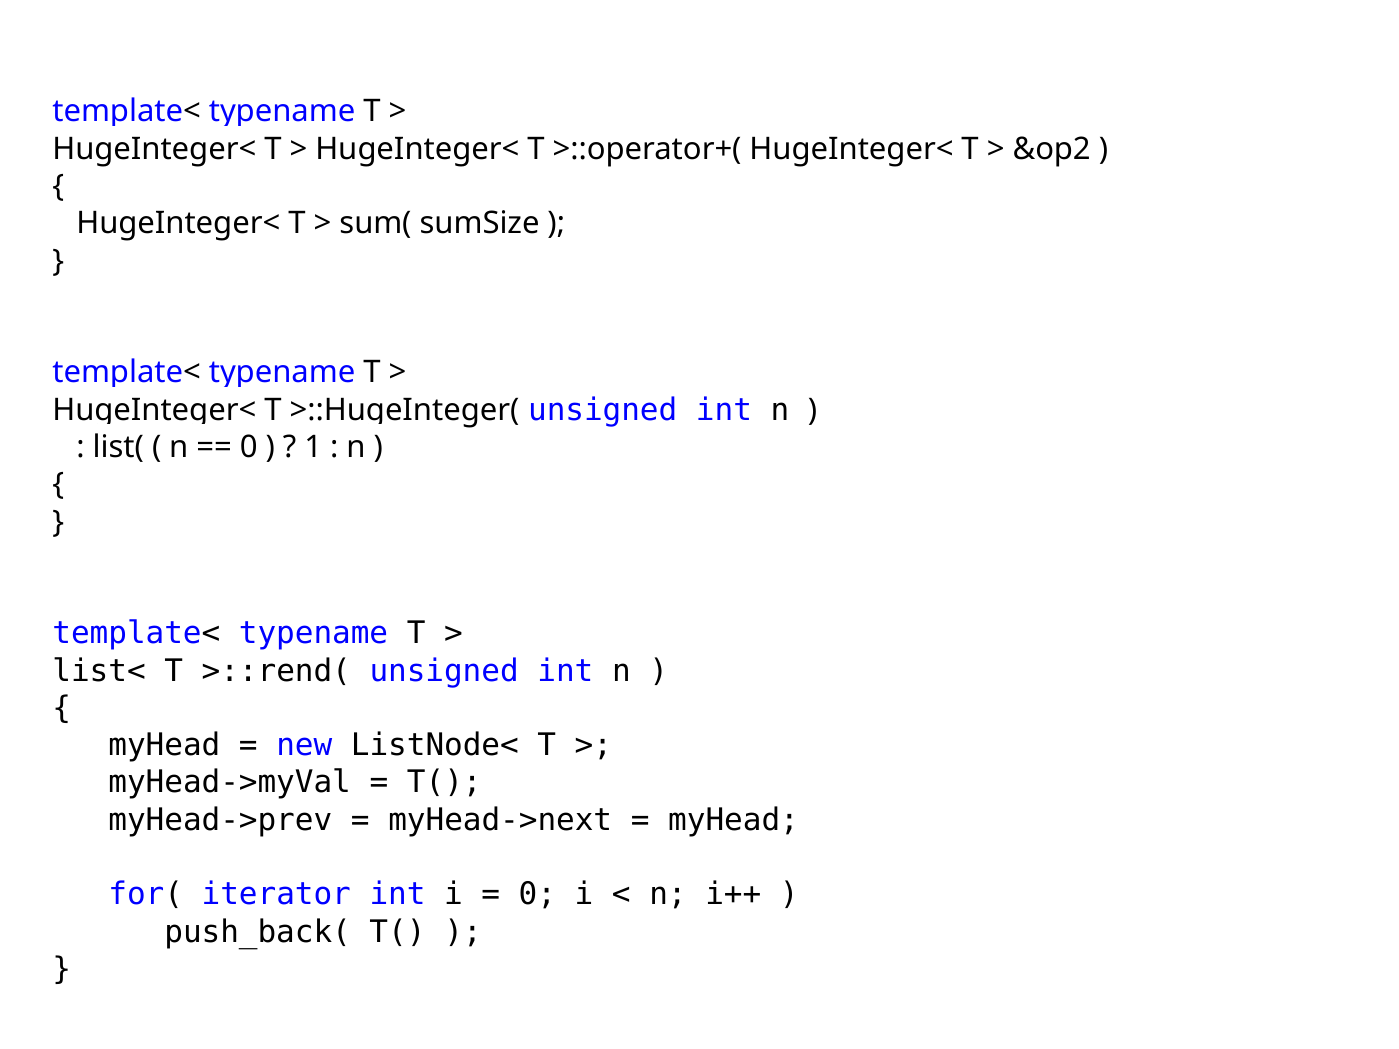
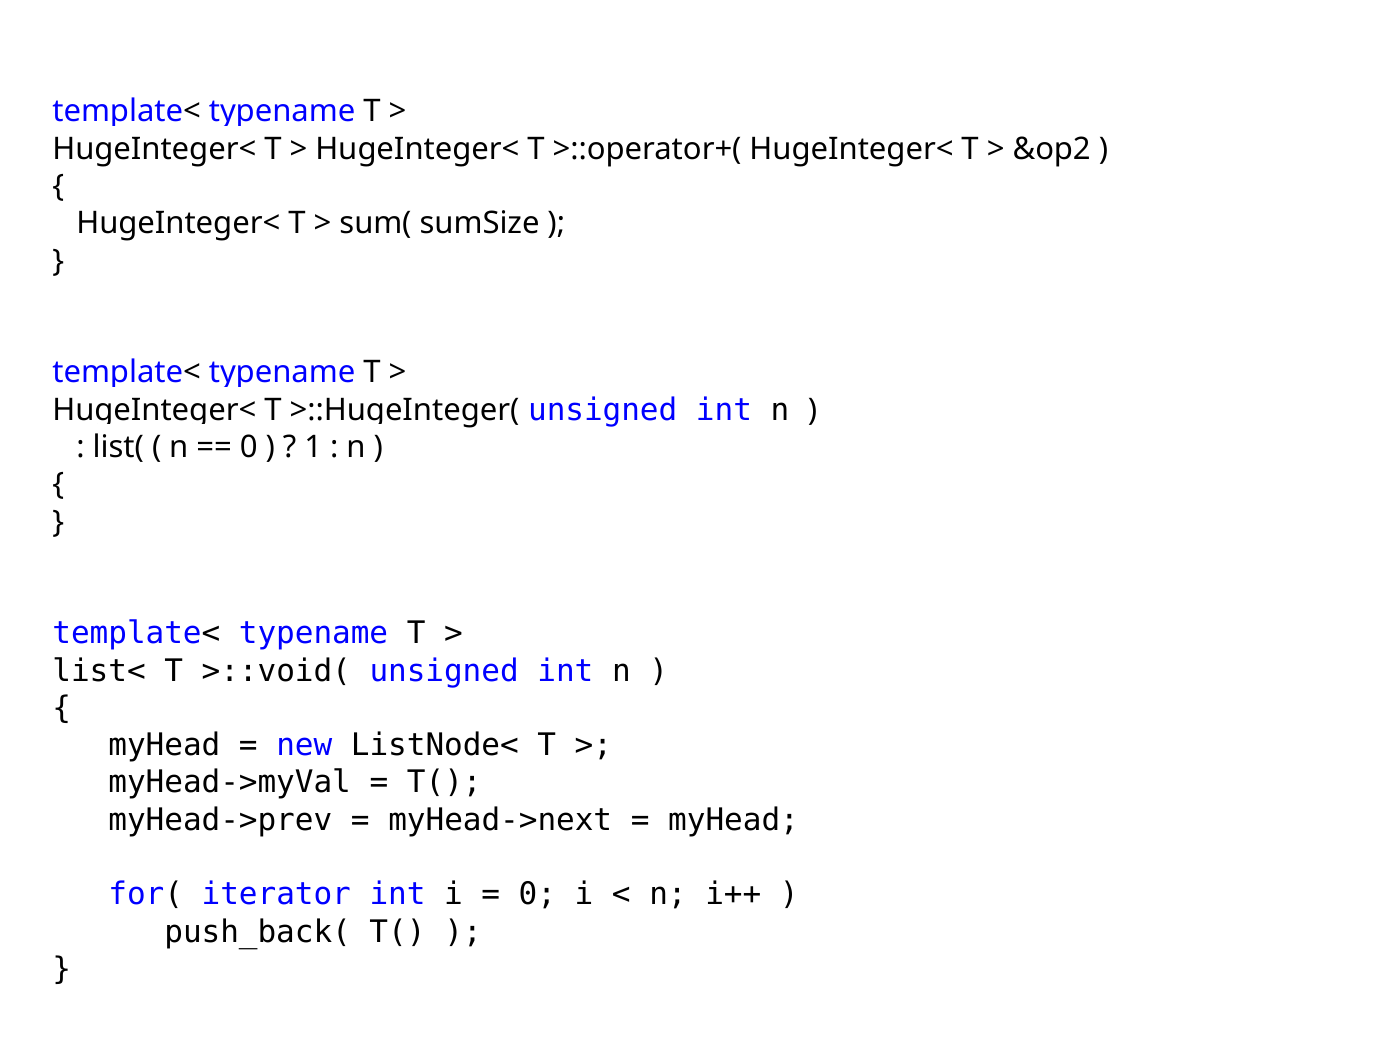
>::rend(: >::rend( -> >::void( (276, 671)
